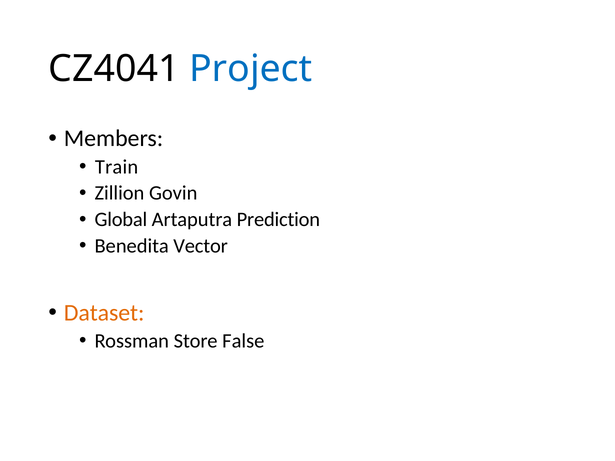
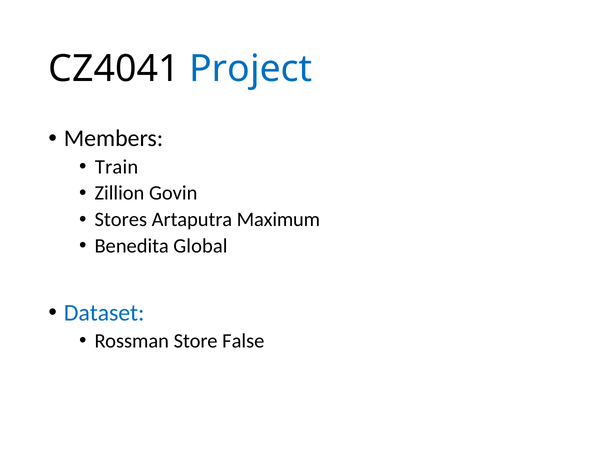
Global: Global -> Stores (121, 220)
Prediction: Prediction -> Maximum (278, 220)
Vector: Vector -> Global (200, 246)
Dataset colour: orange -> blue (104, 313)
